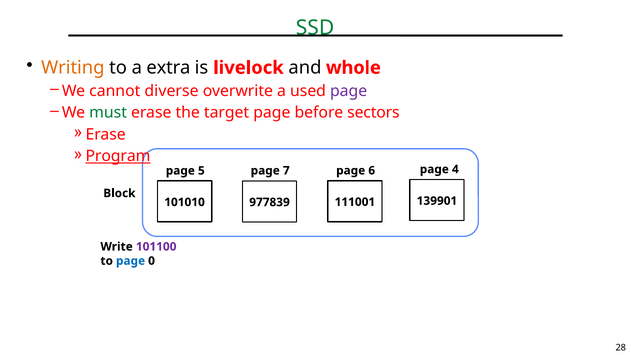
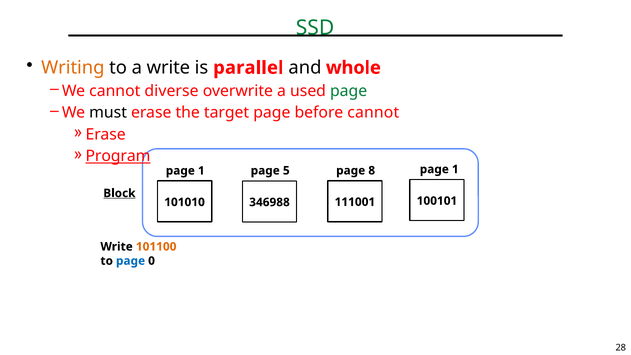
a extra: extra -> write (168, 68)
livelock: livelock -> parallel (248, 68)
page colour: purple -> green (349, 91)
must colour: green -> black (108, 113)
before sectors: sectors -> cannot (373, 113)
5: 5 -> 1 (201, 171)
7: 7 -> 5 (286, 171)
6: 6 -> 8 (372, 170)
4: 4 -> 1 (455, 169)
Block underline: none -> present (119, 193)
977839: 977839 -> 346988 (270, 202)
139901: 139901 -> 100101 (437, 201)
101100 colour: purple -> orange (156, 247)
